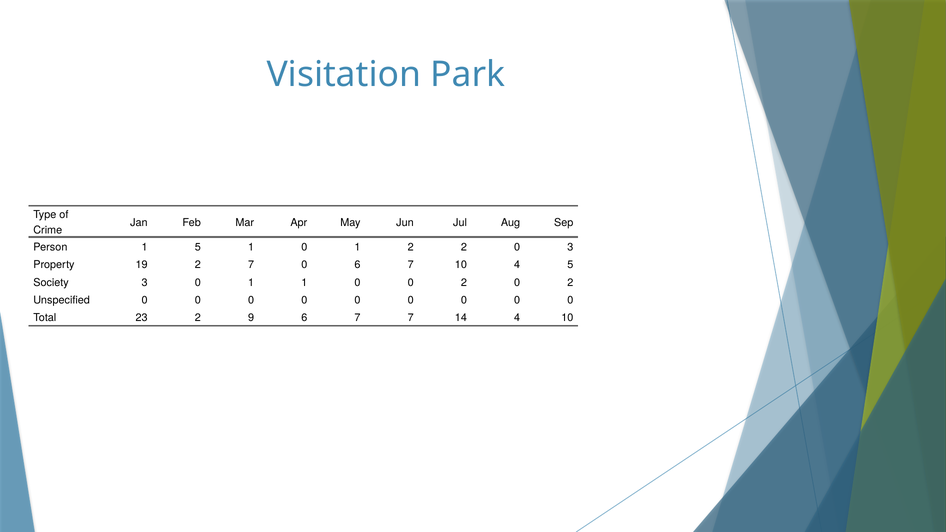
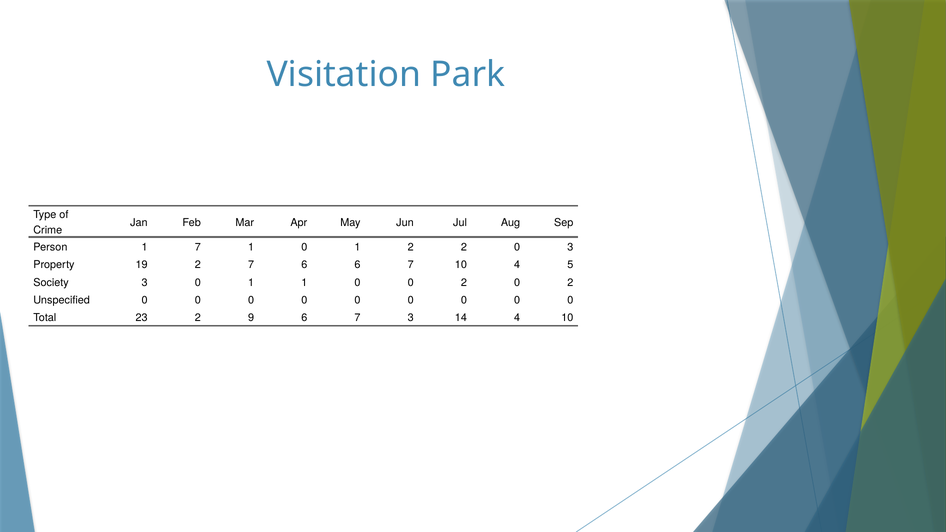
1 5: 5 -> 7 (198, 247)
7 0: 0 -> 6 (304, 265)
7 7: 7 -> 3 (411, 318)
